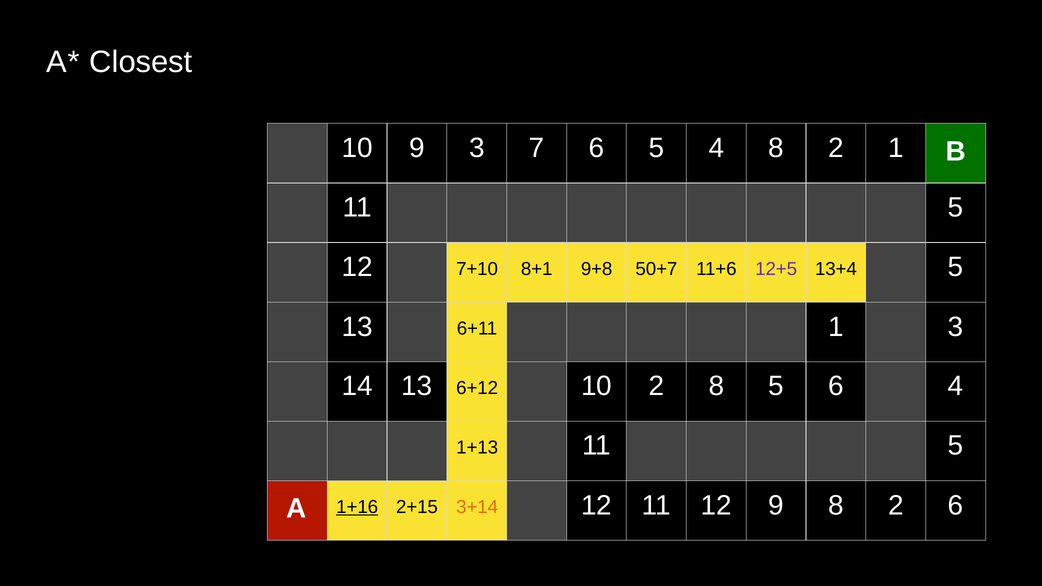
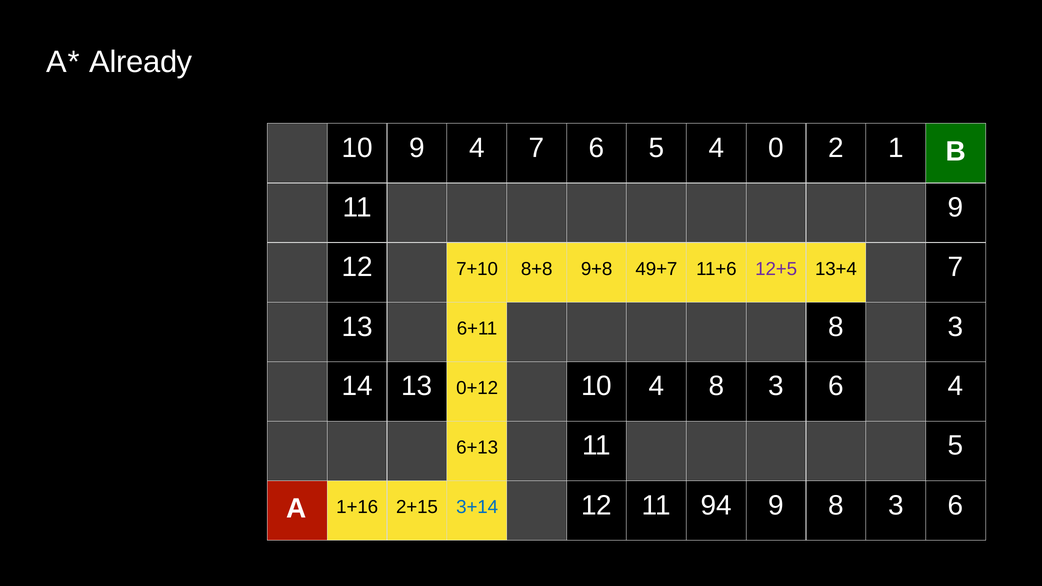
Closest: Closest -> Already (141, 62)
9 3: 3 -> 4 (477, 148)
4 8: 8 -> 0 (776, 148)
5: 5 -> 9 (956, 208)
8+1: 8+1 -> 8+8 (537, 269)
50+7: 50+7 -> 49+7 (656, 269)
13+4 5: 5 -> 7 (956, 267)
6+11 1: 1 -> 8 (836, 327)
6+12: 6+12 -> 0+12 (477, 388)
10 2: 2 -> 4 (657, 386)
5: 5 -> 3 (776, 386)
1+13: 1+13 -> 6+13 (477, 448)
1+16 underline: present -> none (357, 507)
3+14 colour: orange -> blue (477, 507)
11 12: 12 -> 94 (716, 505)
9 8 2: 2 -> 3 (896, 505)
